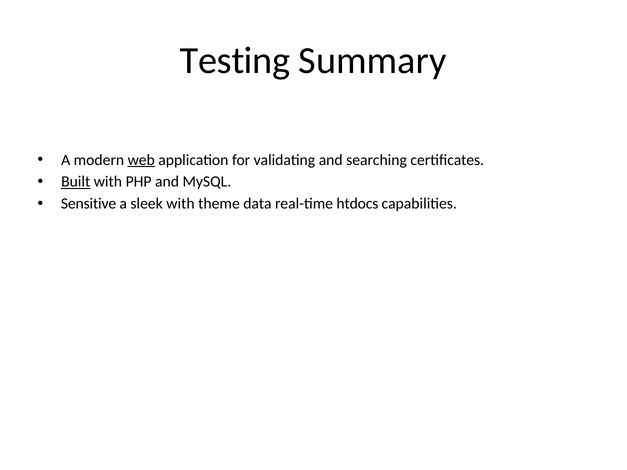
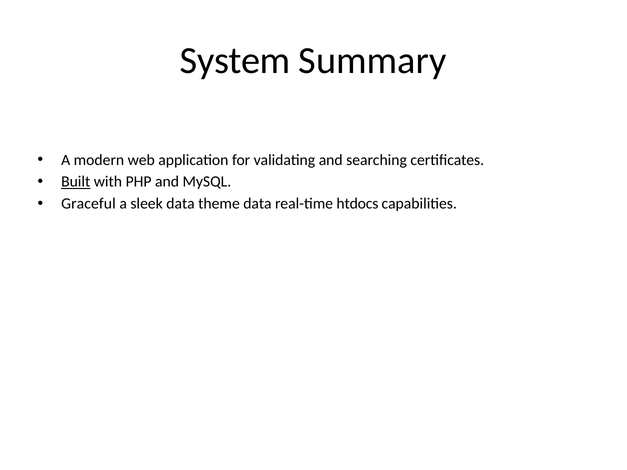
Testing: Testing -> System (235, 61)
web underline: present -> none (141, 160)
Sensitive: Sensitive -> Graceful (88, 204)
sleek with: with -> data (181, 204)
